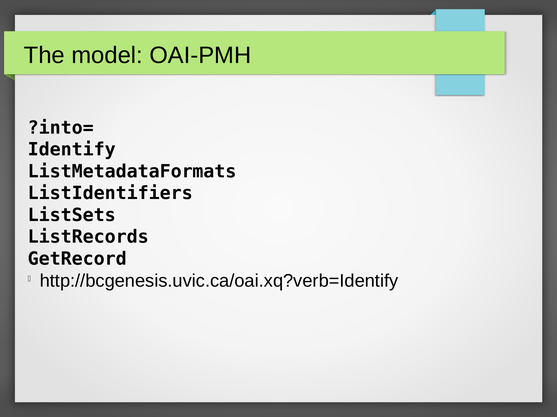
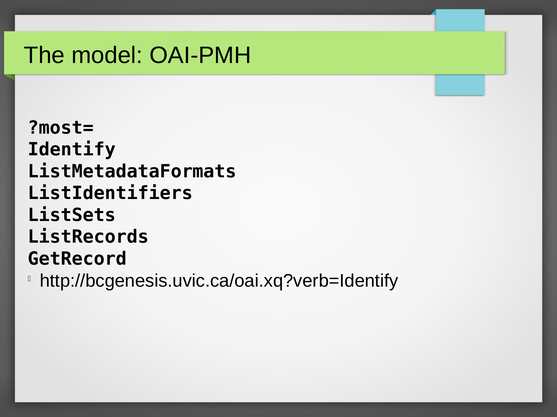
?into=: ?into= -> ?most= (61, 128)
